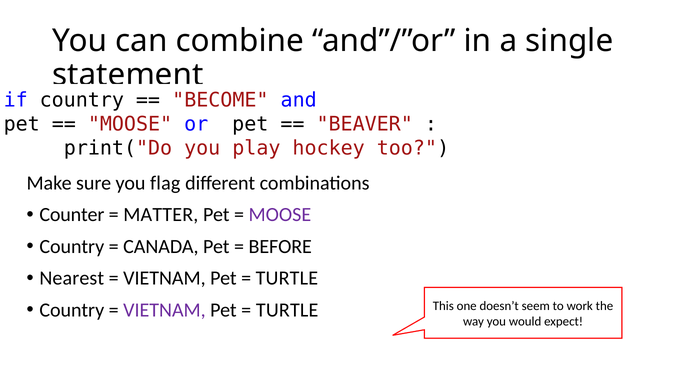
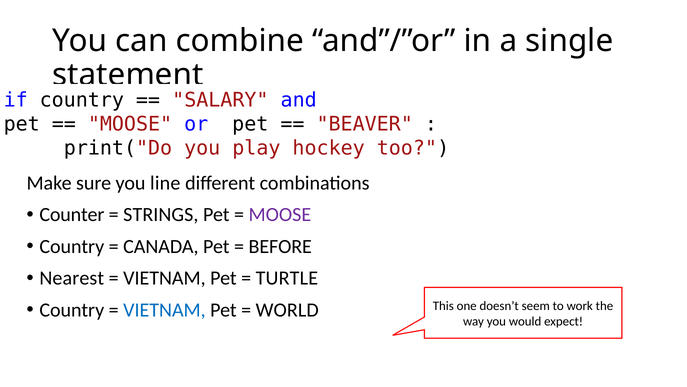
BECOME: BECOME -> SALARY (220, 100)
flag: flag -> line (165, 183)
MATTER: MATTER -> STRINGS (161, 215)
VIETNAM colour: purple -> blue (164, 310)
TURTLE: TURTLE -> WORLD (287, 310)
